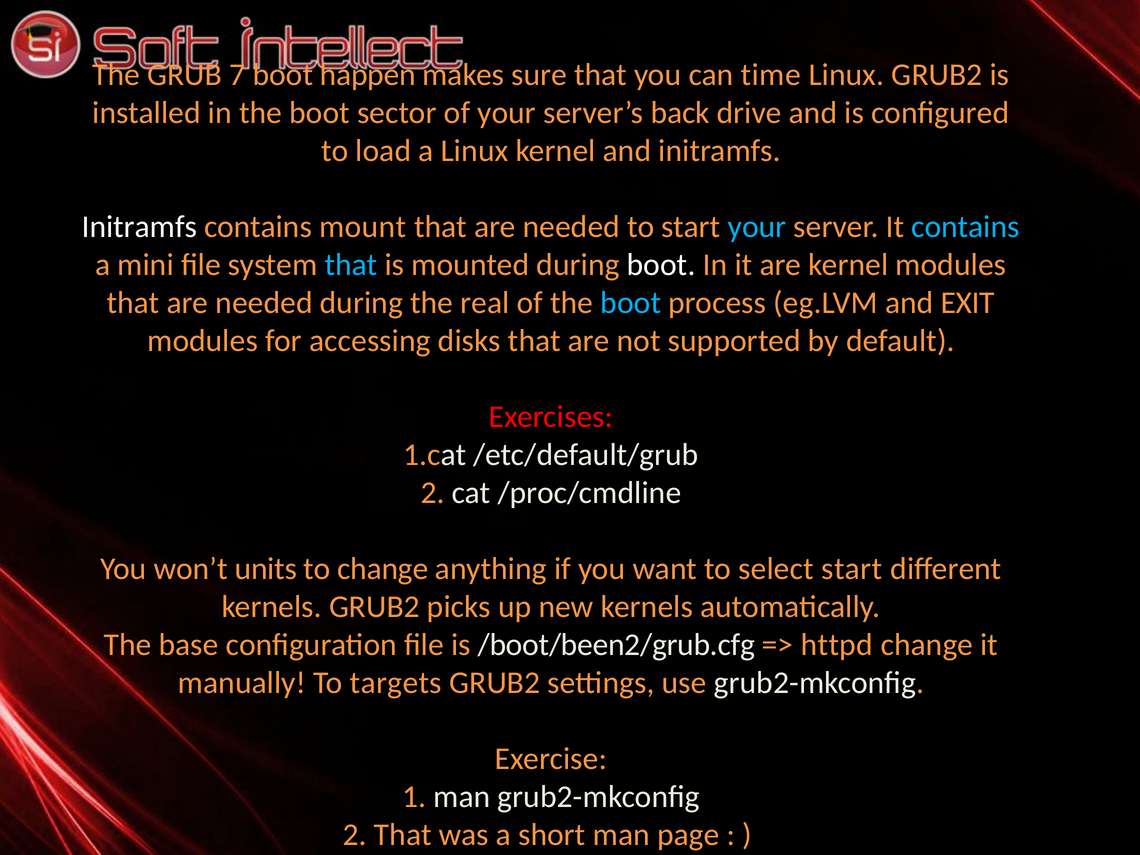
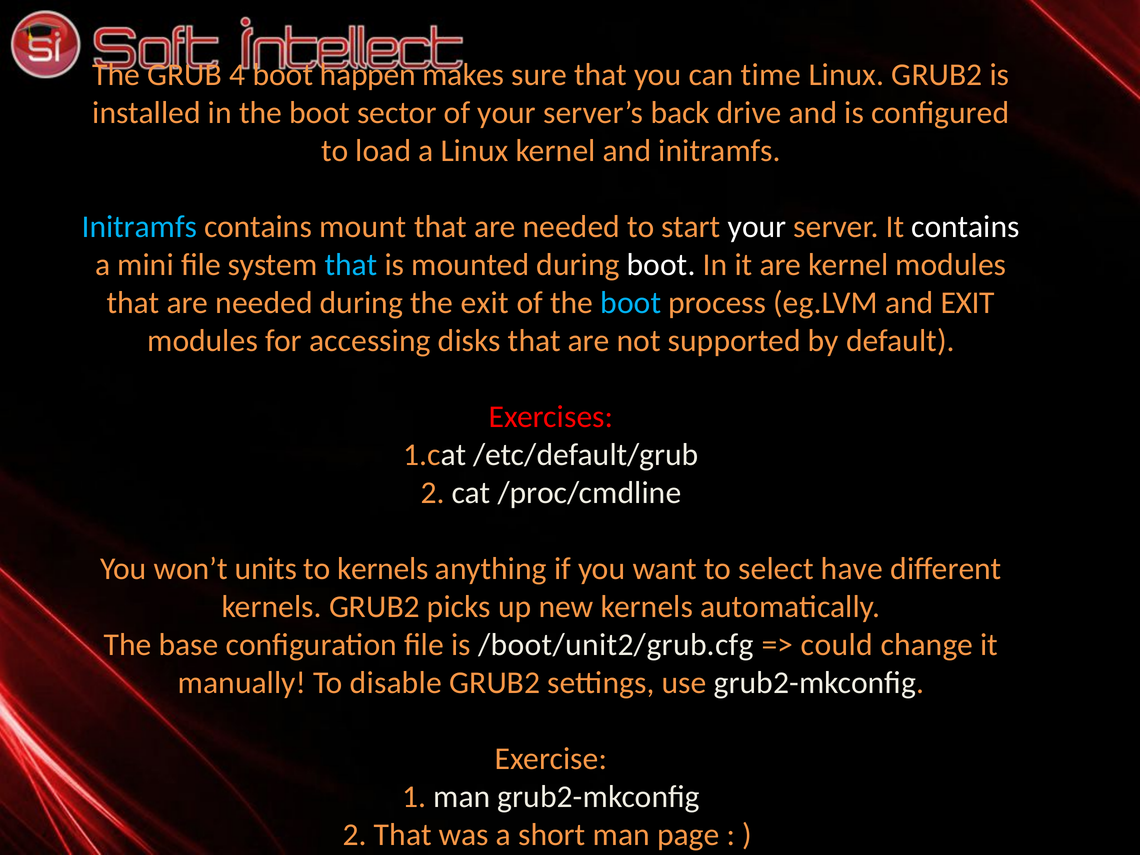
7: 7 -> 4 (237, 75)
Initramfs colour: white -> light blue (140, 227)
your colour: light blue -> white (757, 227)
contains colour: light blue -> white (966, 227)
the real: real -> exit (485, 303)
to change: change -> kernels (383, 569)
select start: start -> have (852, 569)
/boot/been2/grub.cfg: /boot/been2/grub.cfg -> /boot/unit2/grub.cfg (616, 645)
httpd: httpd -> could (837, 645)
targets: targets -> disable (396, 683)
